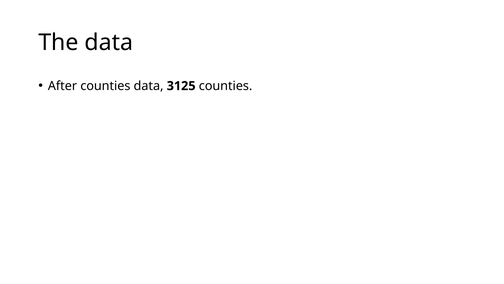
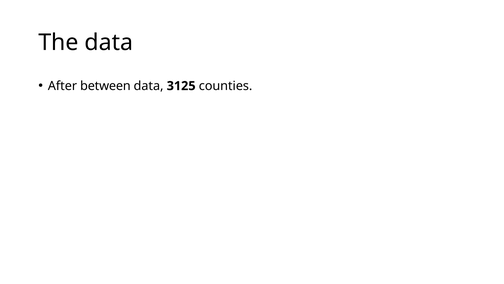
After counties: counties -> between (105, 86)
